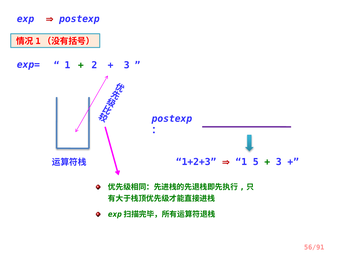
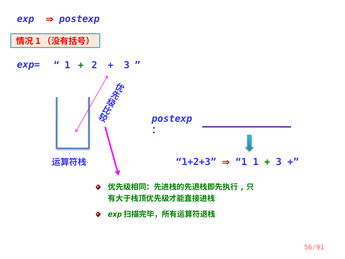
1 5: 5 -> 1 (256, 162)
